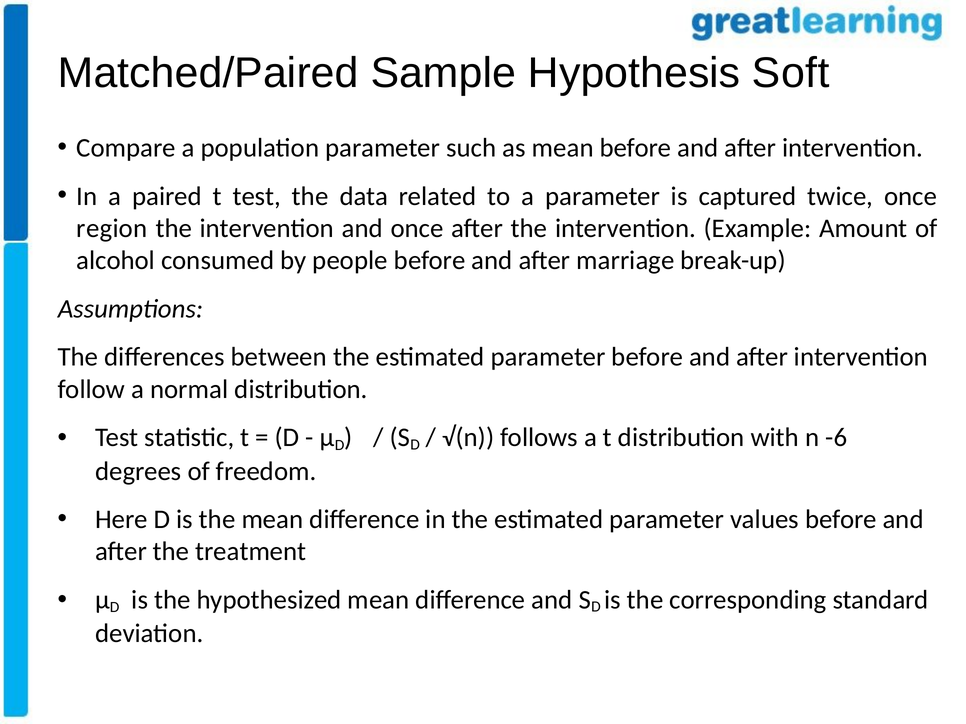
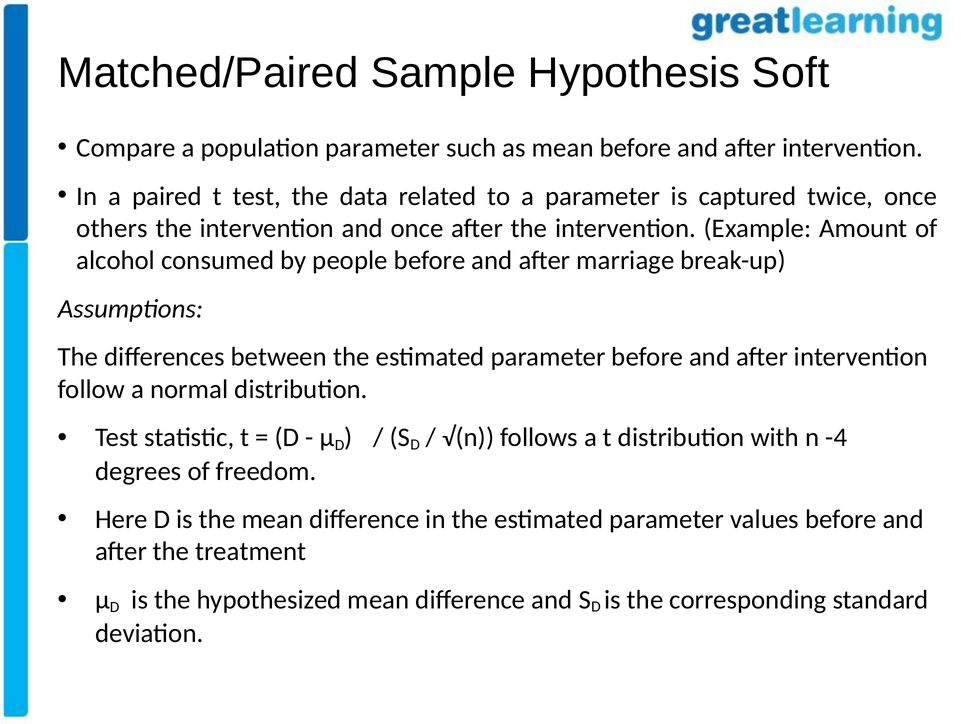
region: region -> others (112, 228)
-6: -6 -> -4 (836, 438)
